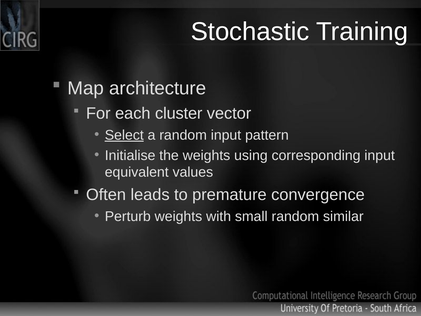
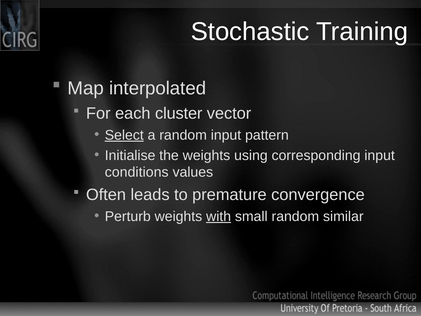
architecture: architecture -> interpolated (158, 88)
equivalent: equivalent -> conditions (137, 172)
with underline: none -> present (219, 216)
